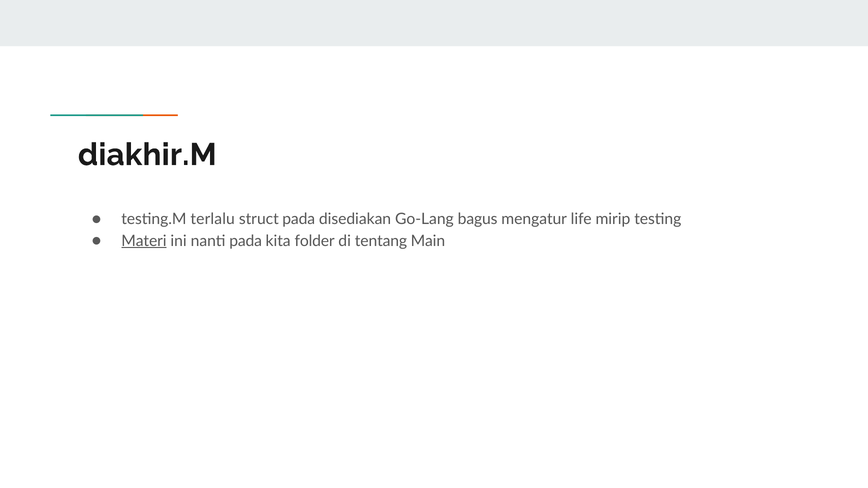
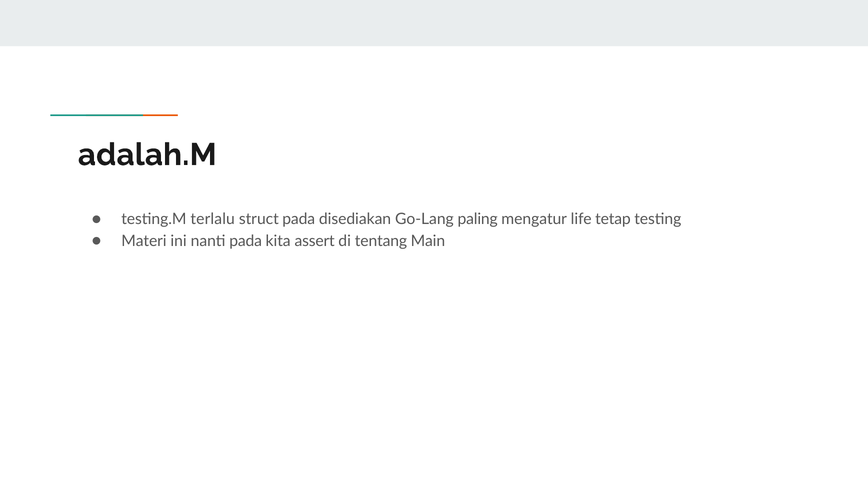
diakhir.M: diakhir.M -> adalah.M (147, 155)
bagus: bagus -> paling (478, 219)
mirip: mirip -> tetap (613, 219)
Materi underline: present -> none (144, 241)
folder: folder -> assert (315, 241)
